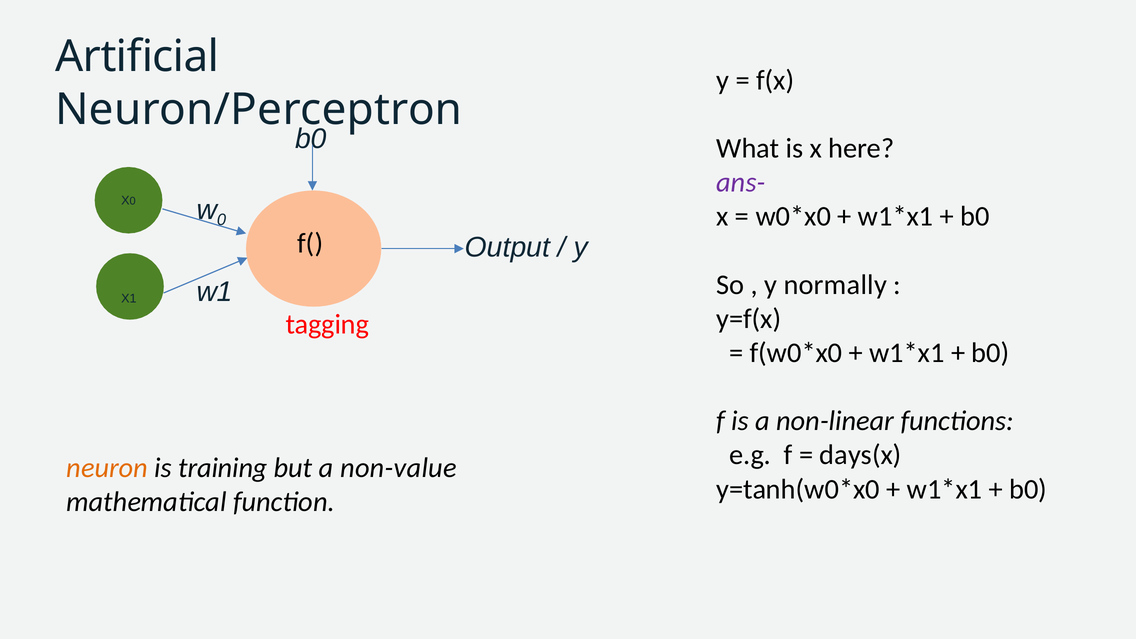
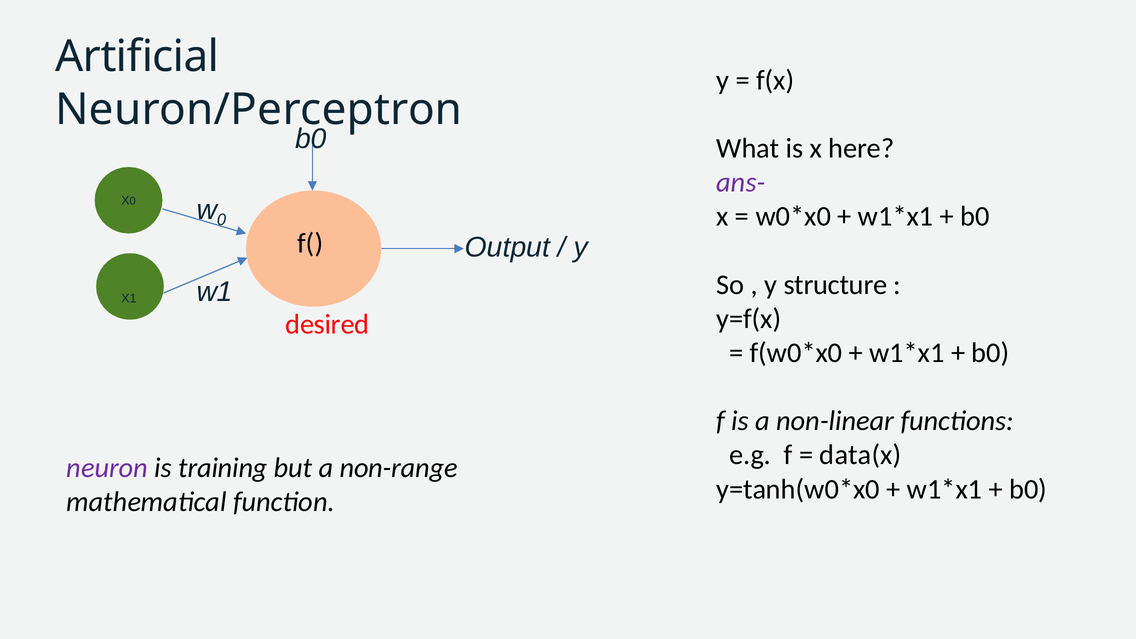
normally: normally -> structure (835, 285)
tagging: tagging -> desired (327, 324)
days(x: days(x -> data(x (860, 455)
neuron colour: orange -> purple (107, 468)
non-value: non-value -> non-range (399, 468)
